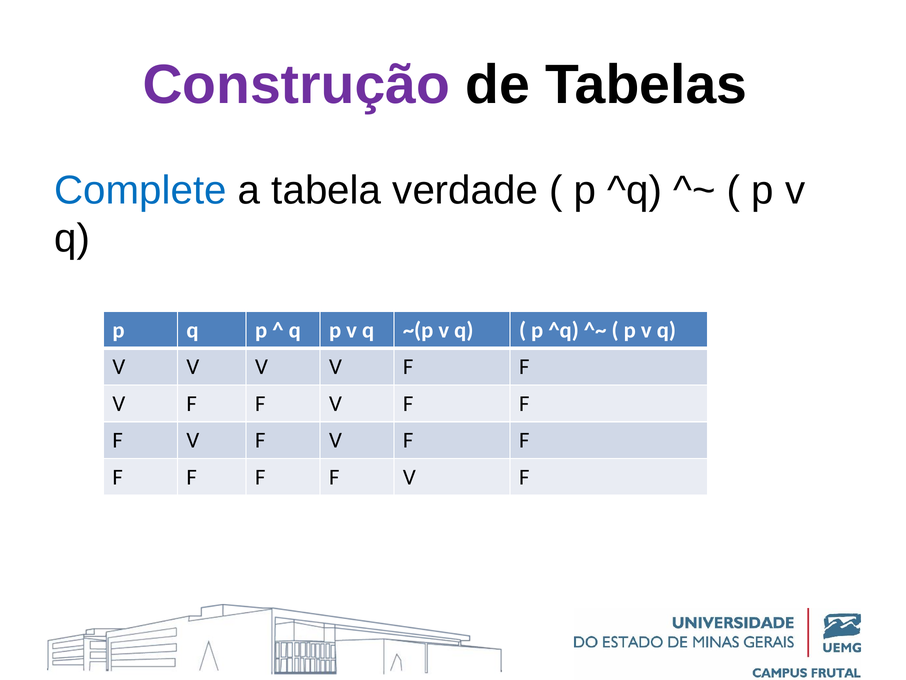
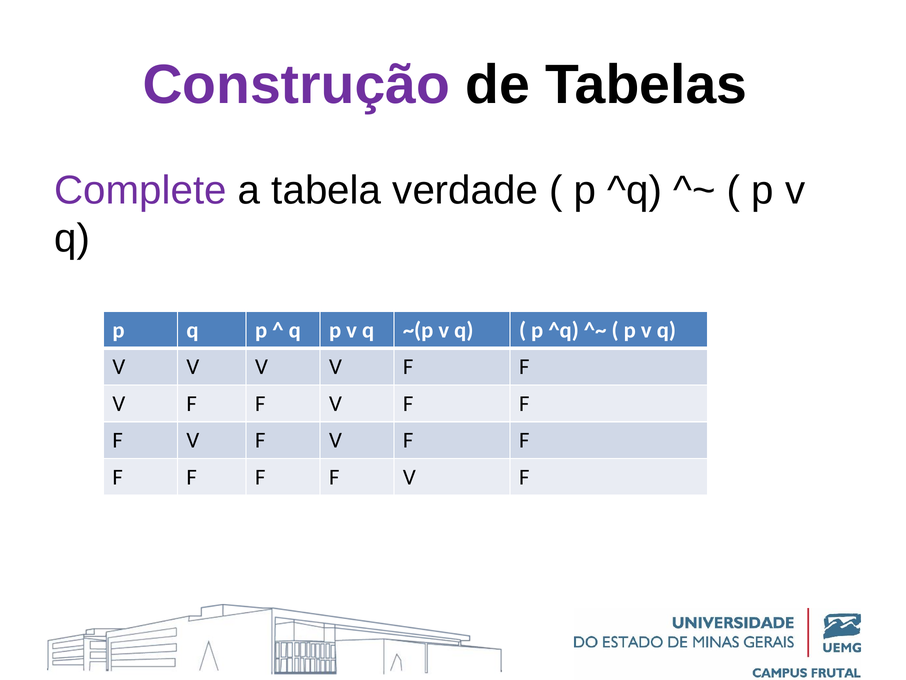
Complete colour: blue -> purple (141, 190)
